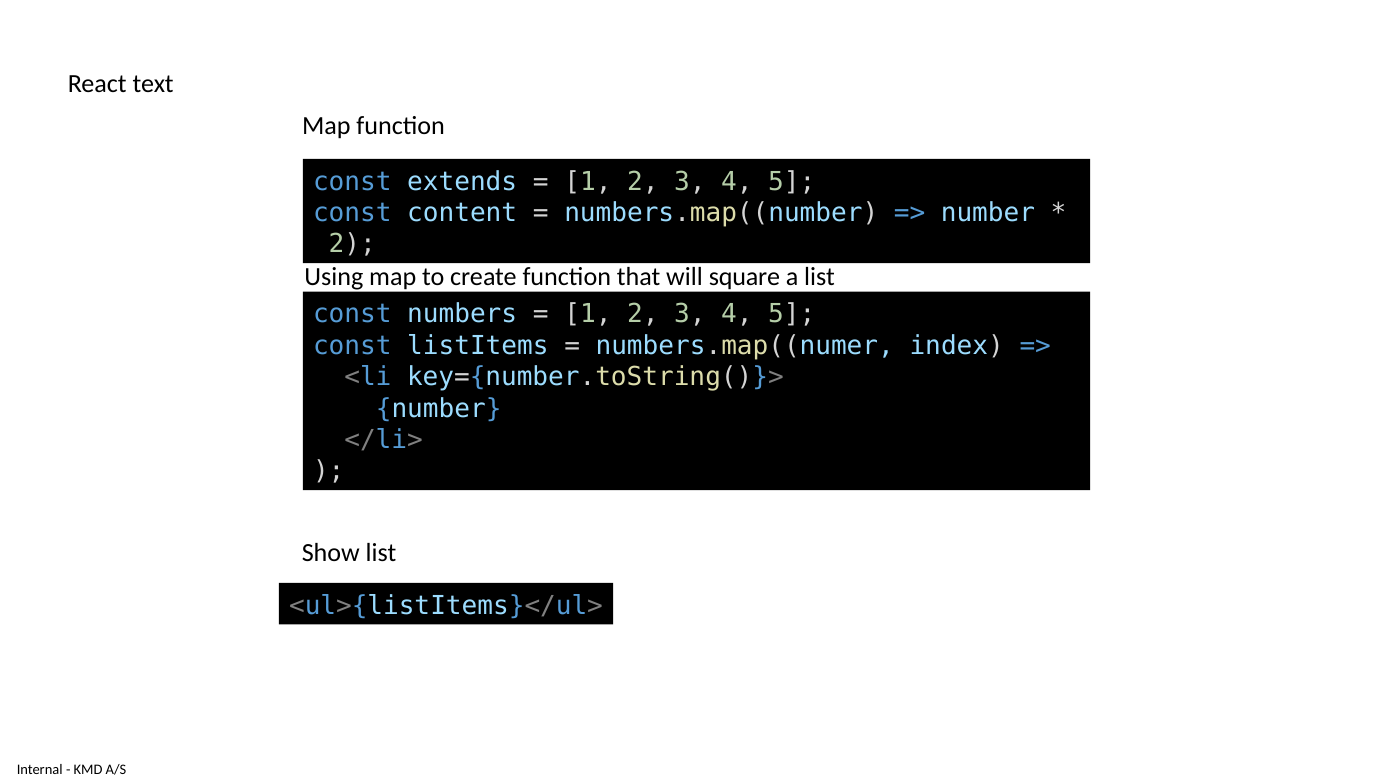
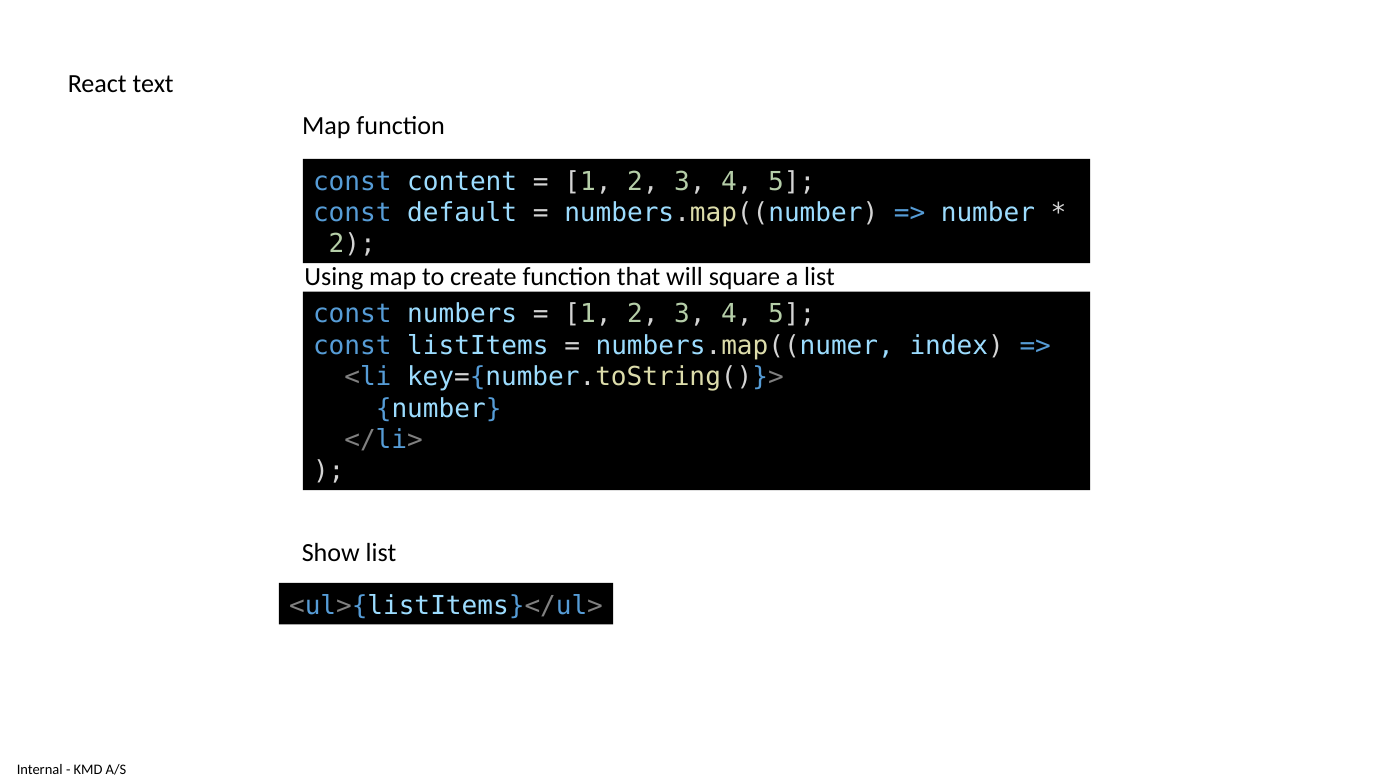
extends: extends -> content (462, 181)
content: content -> default (462, 213)
